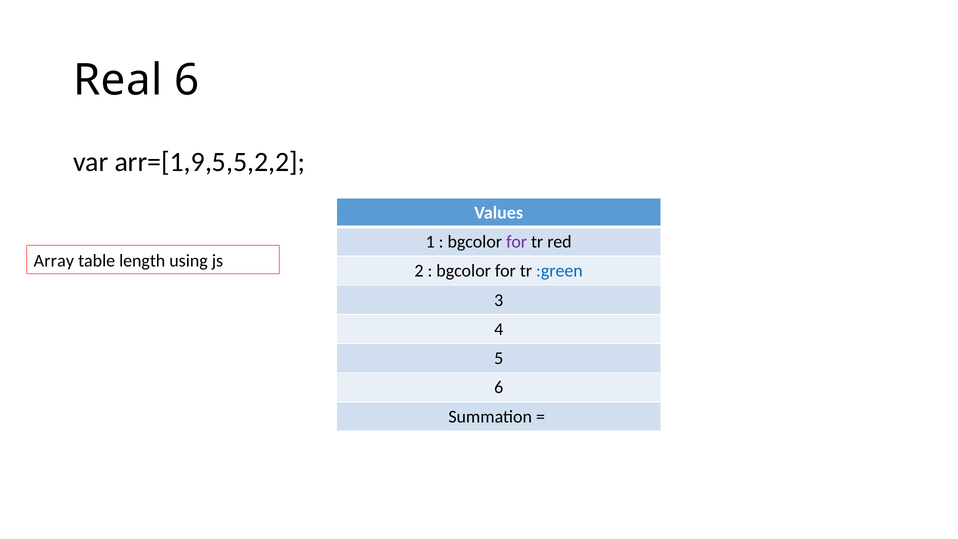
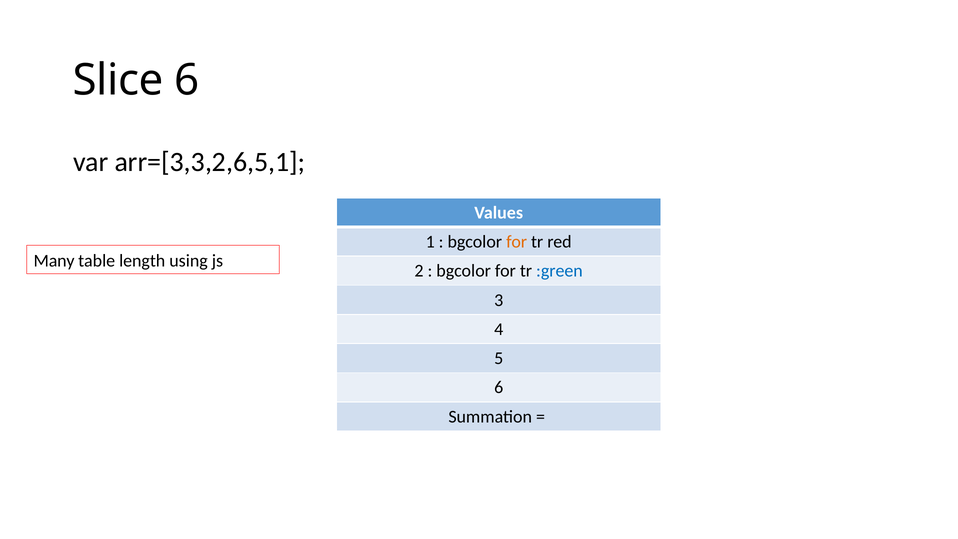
Real: Real -> Slice (118, 80)
arr=[1,9,5,5,2,2: arr=[1,9,5,5,2,2 -> arr=[3,3,2,6,5,1 (210, 162)
for colour: purple -> orange (517, 242)
Array: Array -> Many (54, 261)
